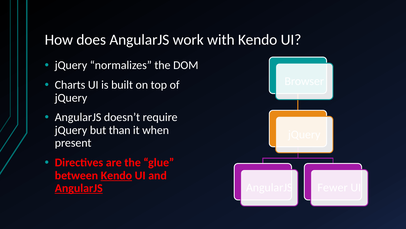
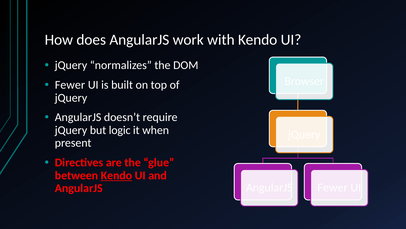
Charts: Charts -> Fewer (70, 85)
than: than -> logic (120, 130)
AngularJS underline: present -> none (79, 188)
